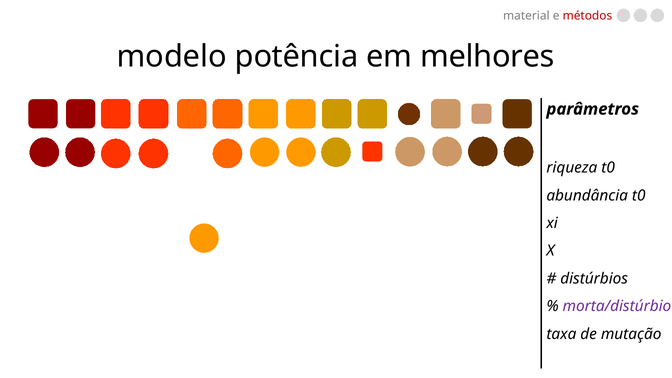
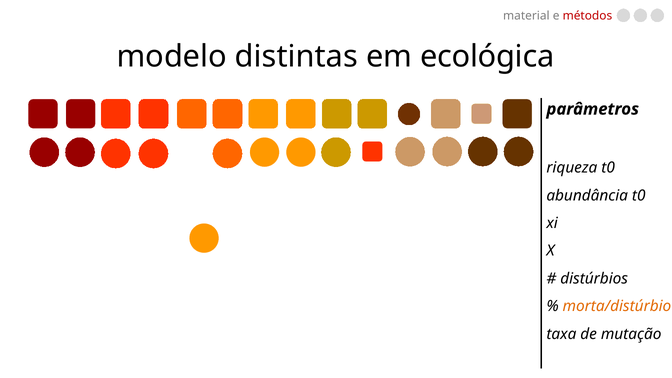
potência: potência -> distintas (296, 56)
melhores: melhores -> ecológica (487, 56)
morta/distúrbio colour: purple -> orange (617, 306)
